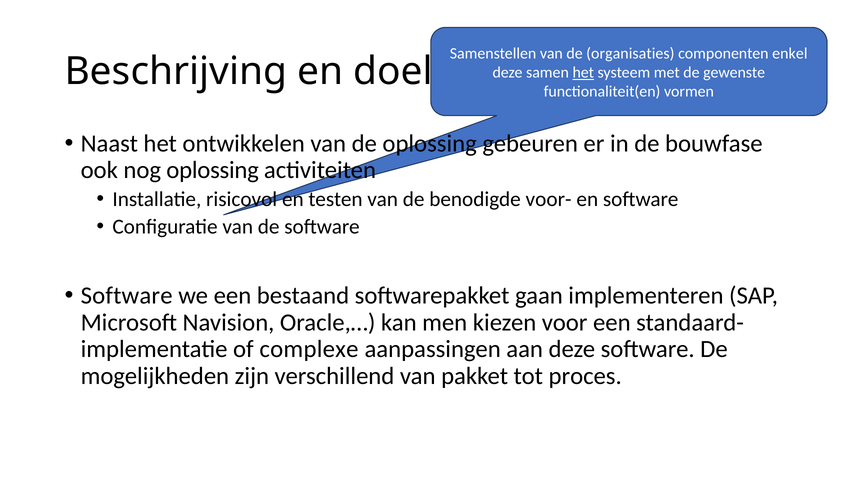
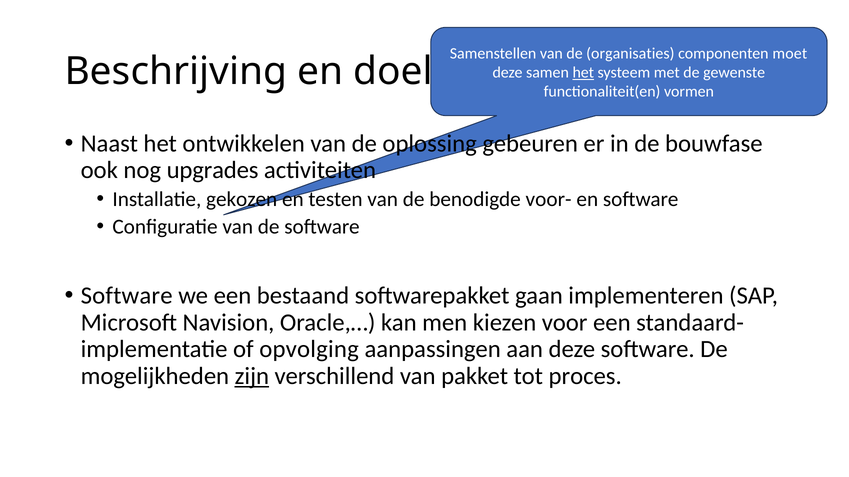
enkel: enkel -> moet (790, 54)
nog oplossing: oplossing -> upgrades (213, 170)
risicovol: risicovol -> gekozen (242, 200)
complexe: complexe -> opvolging (309, 350)
zijn underline: none -> present (252, 376)
